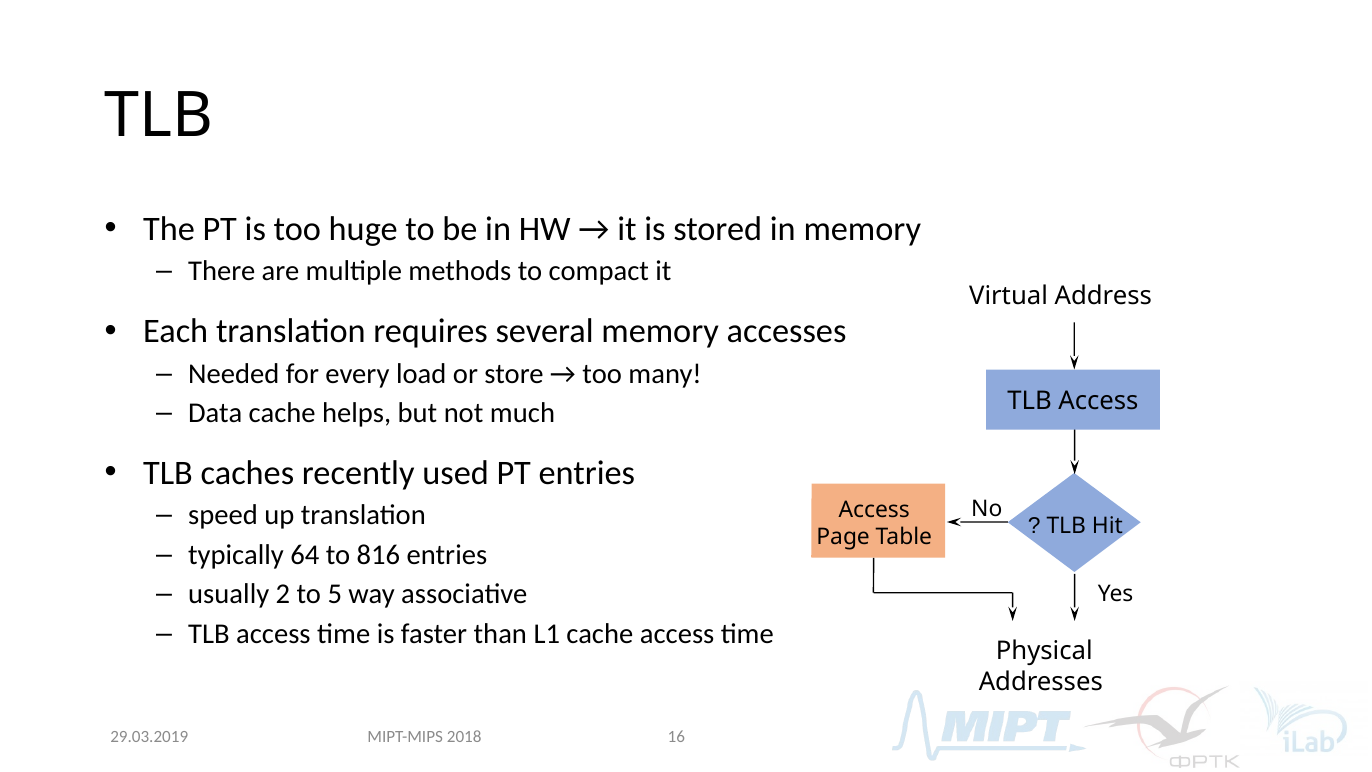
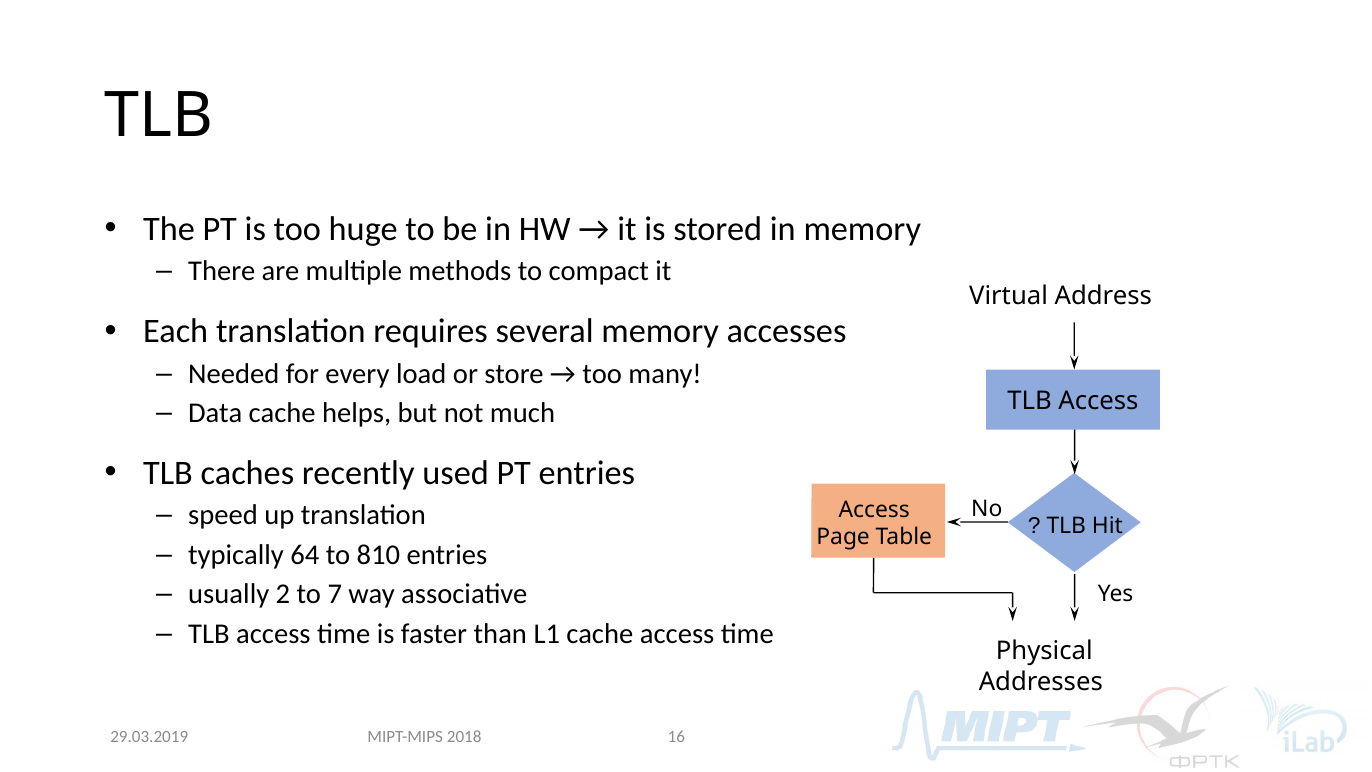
816: 816 -> 810 (378, 555)
5: 5 -> 7 (335, 594)
